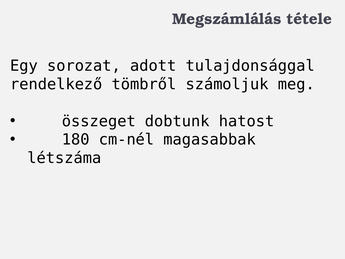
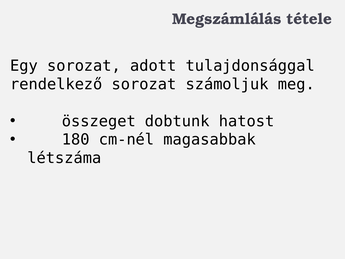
rendelkező tömbről: tömbről -> sorozat (144, 84)
